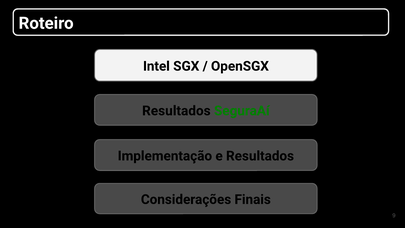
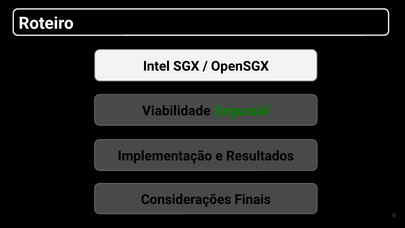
Resultados: Resultados -> Viabilidade (176, 111)
